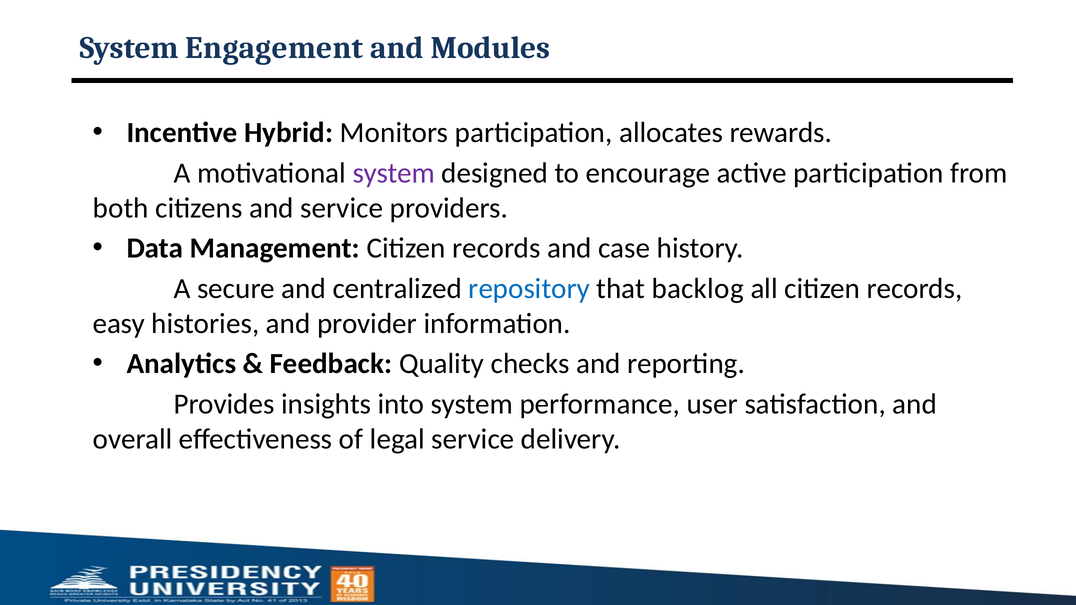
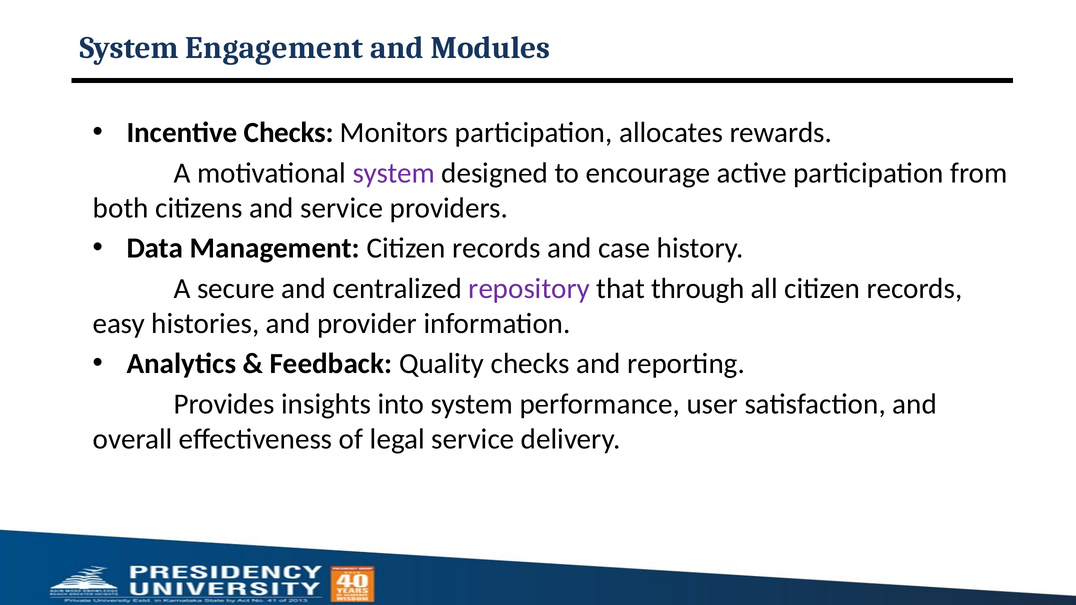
Incentive Hybrid: Hybrid -> Checks (289, 133)
repository colour: blue -> purple (529, 289)
backlog: backlog -> through (698, 289)
